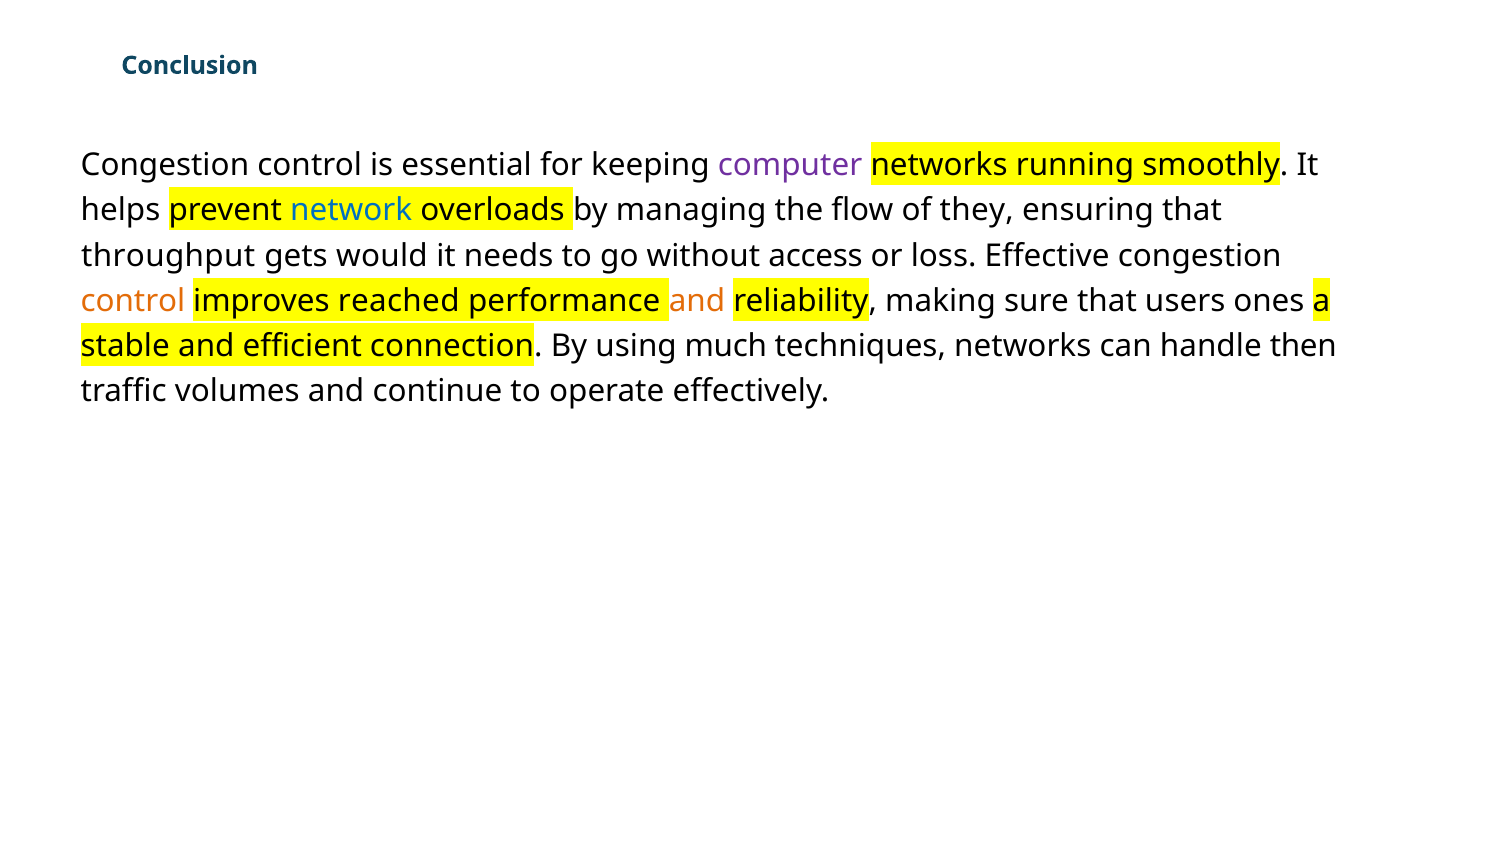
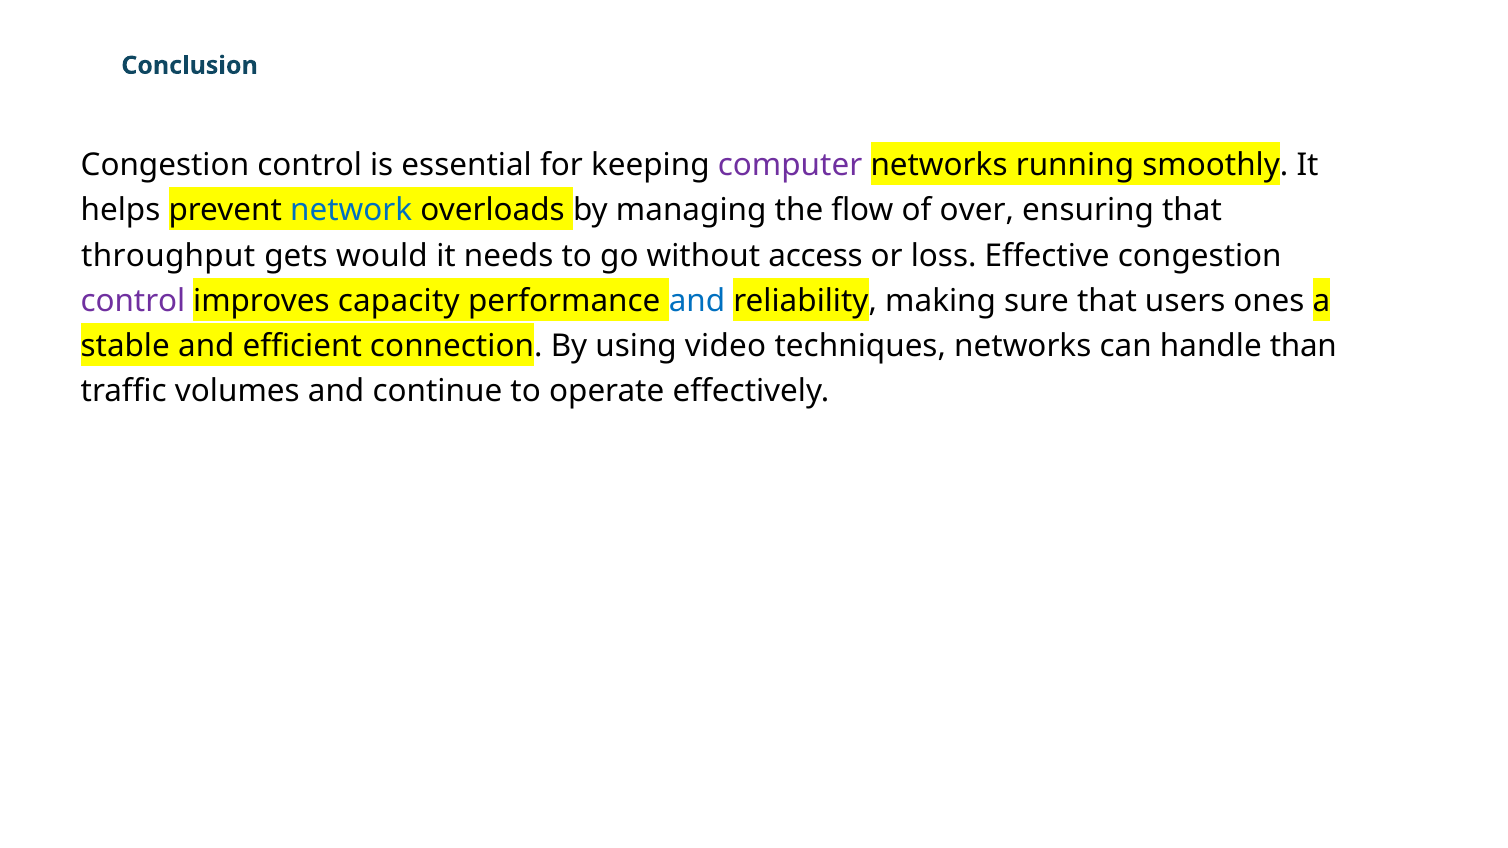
they: they -> over (977, 211)
control colour: orange -> purple (133, 301)
reached: reached -> capacity (399, 301)
and colour: orange -> blue (697, 301)
much: much -> video (726, 346)
then: then -> than (1303, 346)
